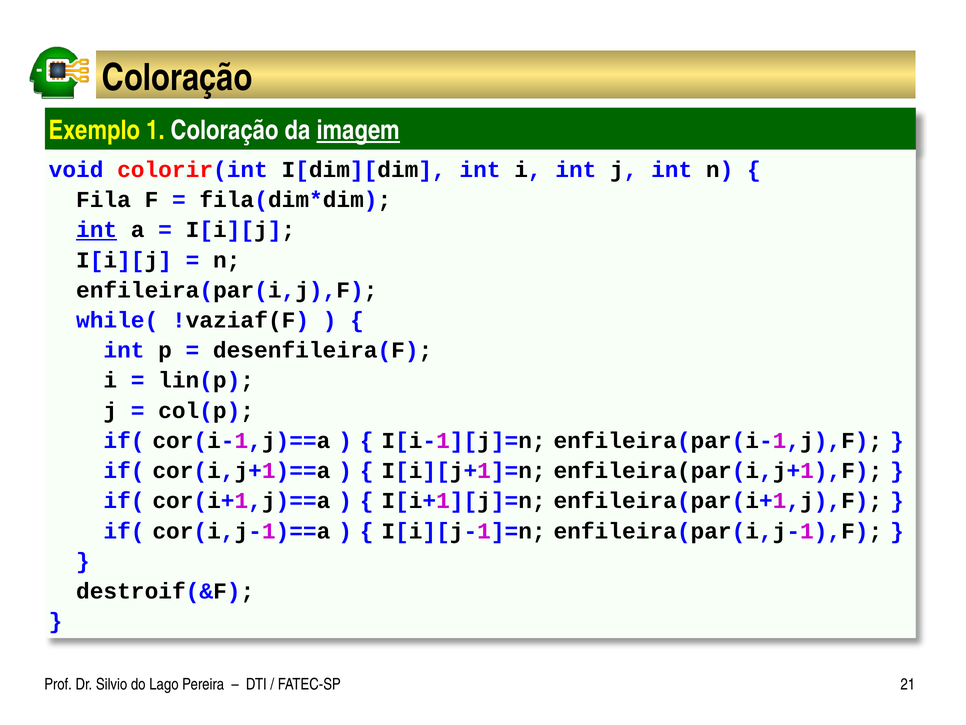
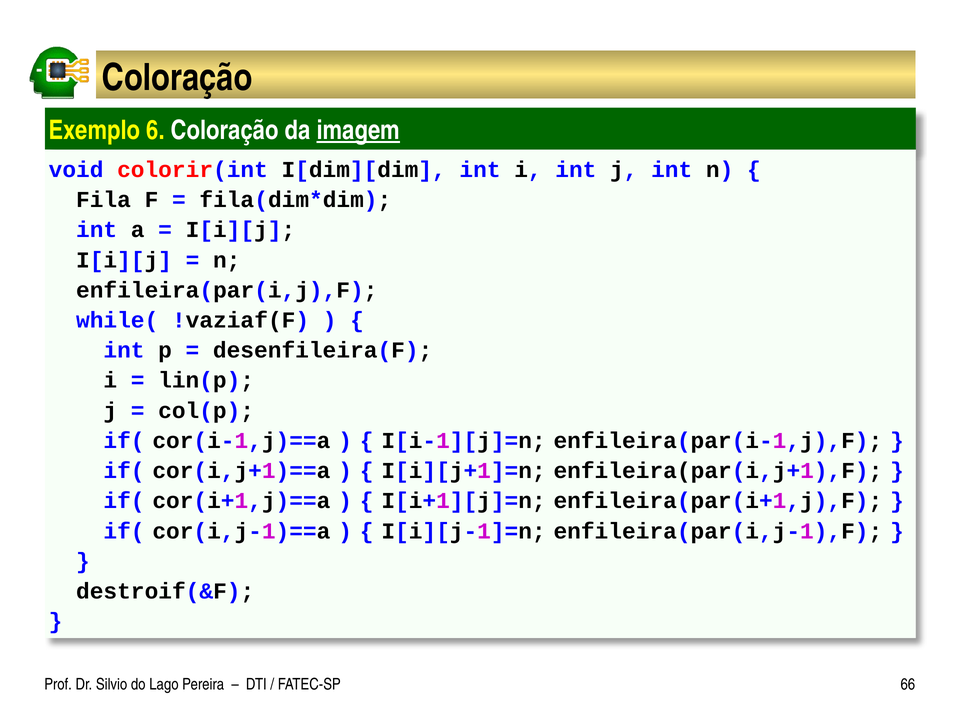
1: 1 -> 6 (156, 130)
int underline: present -> none (97, 230)
21: 21 -> 66 (908, 684)
